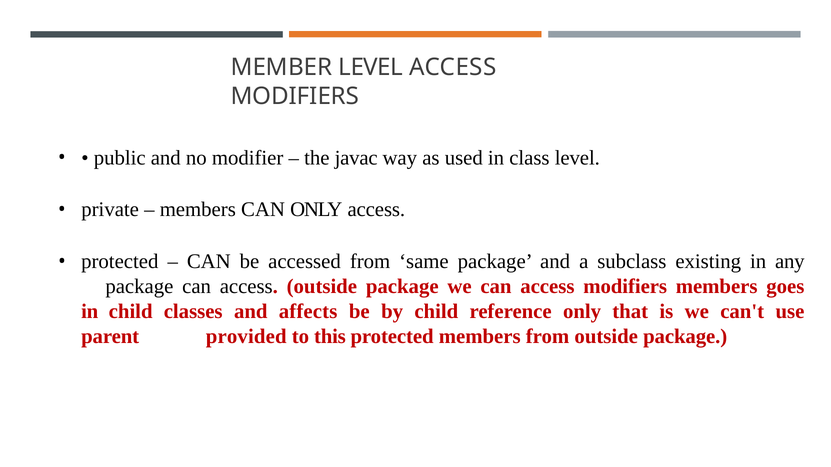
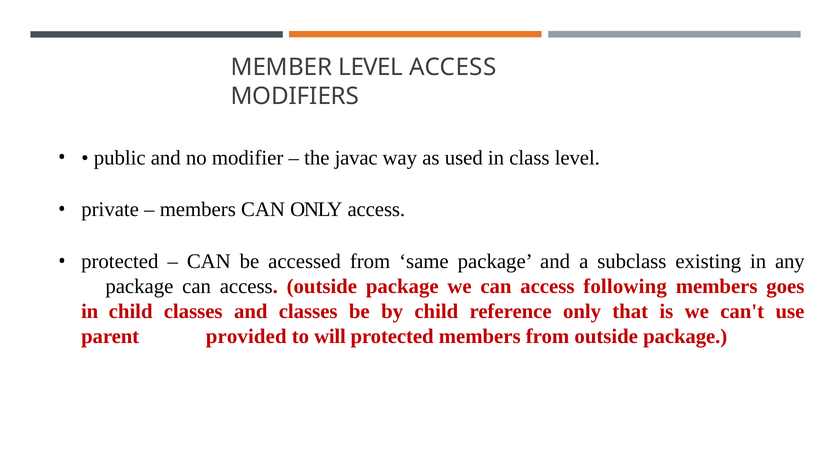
can access modifiers: modifiers -> following (625, 287)
and affects: affects -> classes (308, 312)
this: this -> will (330, 337)
